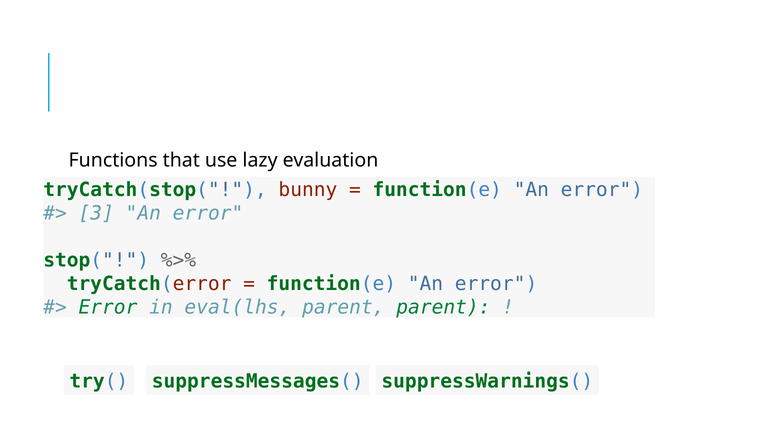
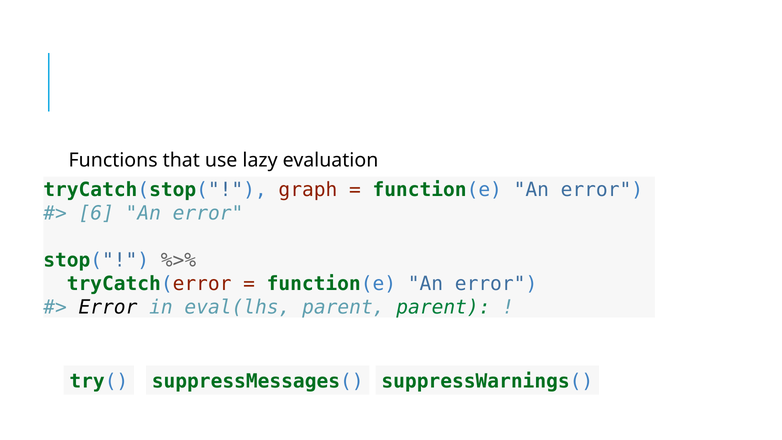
bunny: bunny -> graph (308, 190)
3: 3 -> 6 (96, 213)
Error colour: green -> black (108, 307)
